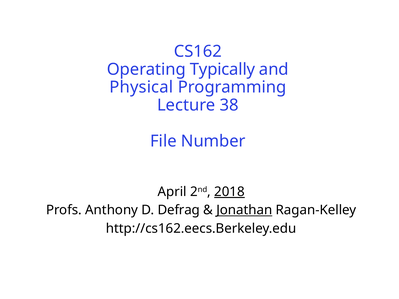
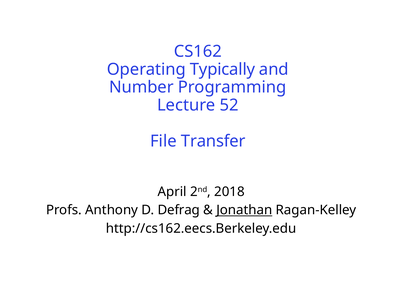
Physical: Physical -> Number (141, 87)
38: 38 -> 52 (229, 105)
Number: Number -> Transfer (213, 141)
2018 underline: present -> none (229, 192)
